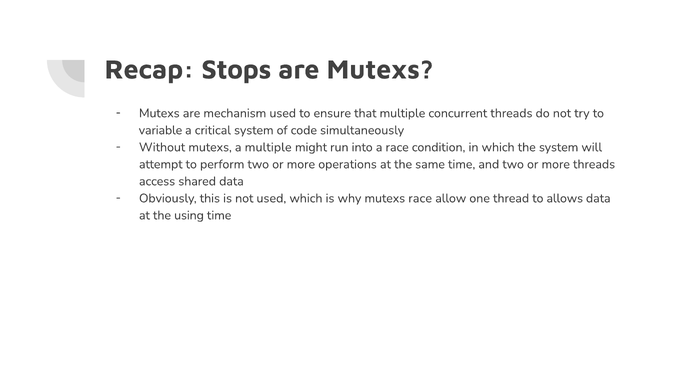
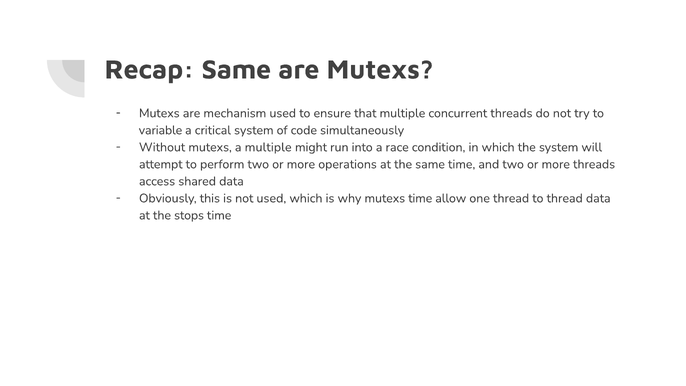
Recap Stops: Stops -> Same (236, 70)
mutexs race: race -> time (420, 198)
to allows: allows -> thread (565, 198)
using: using -> stops (189, 215)
